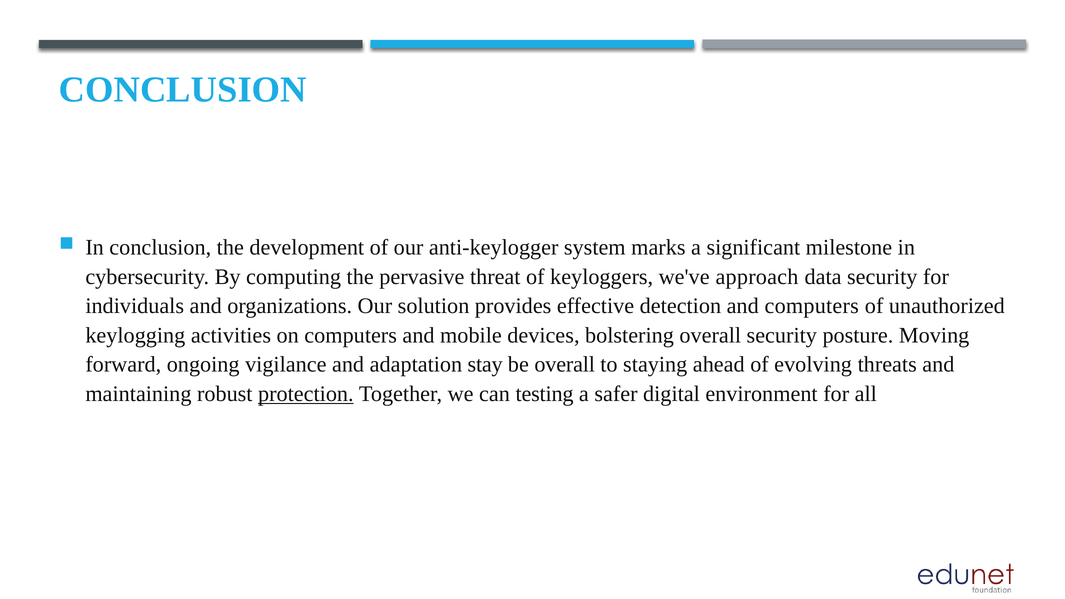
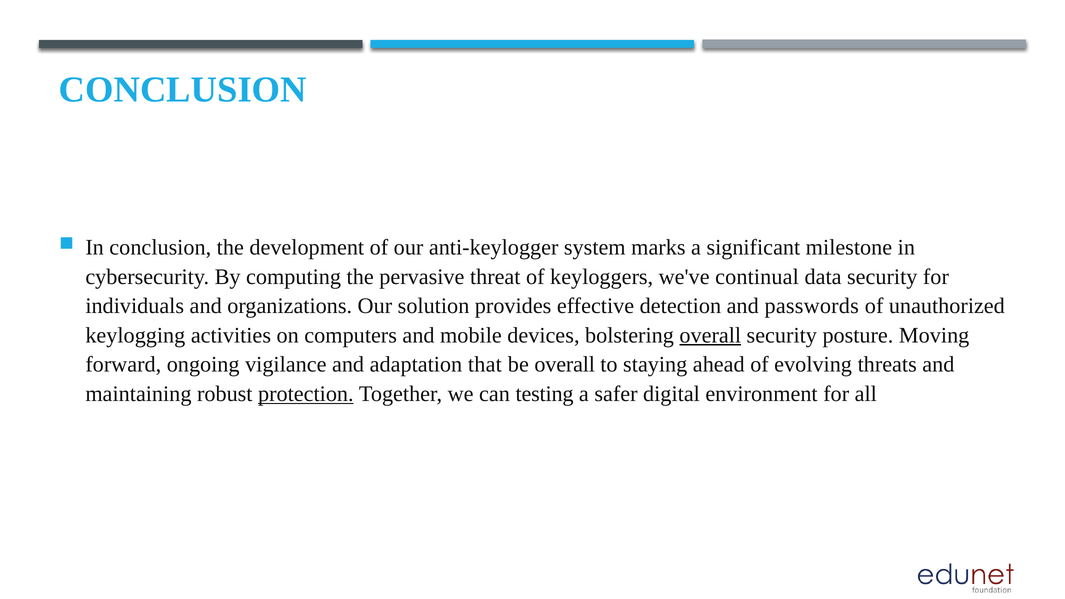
approach: approach -> continual (757, 277)
and computers: computers -> passwords (812, 306)
overall underline: none -> present (710, 335)
stay: stay -> that (485, 365)
